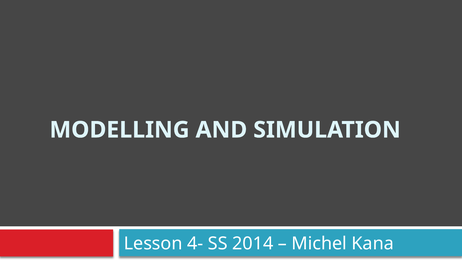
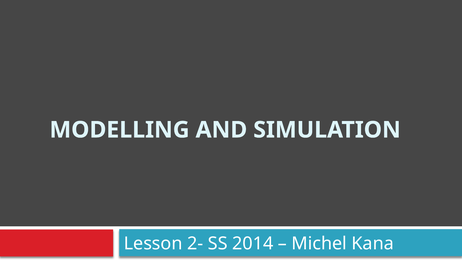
4-: 4- -> 2- (195, 244)
